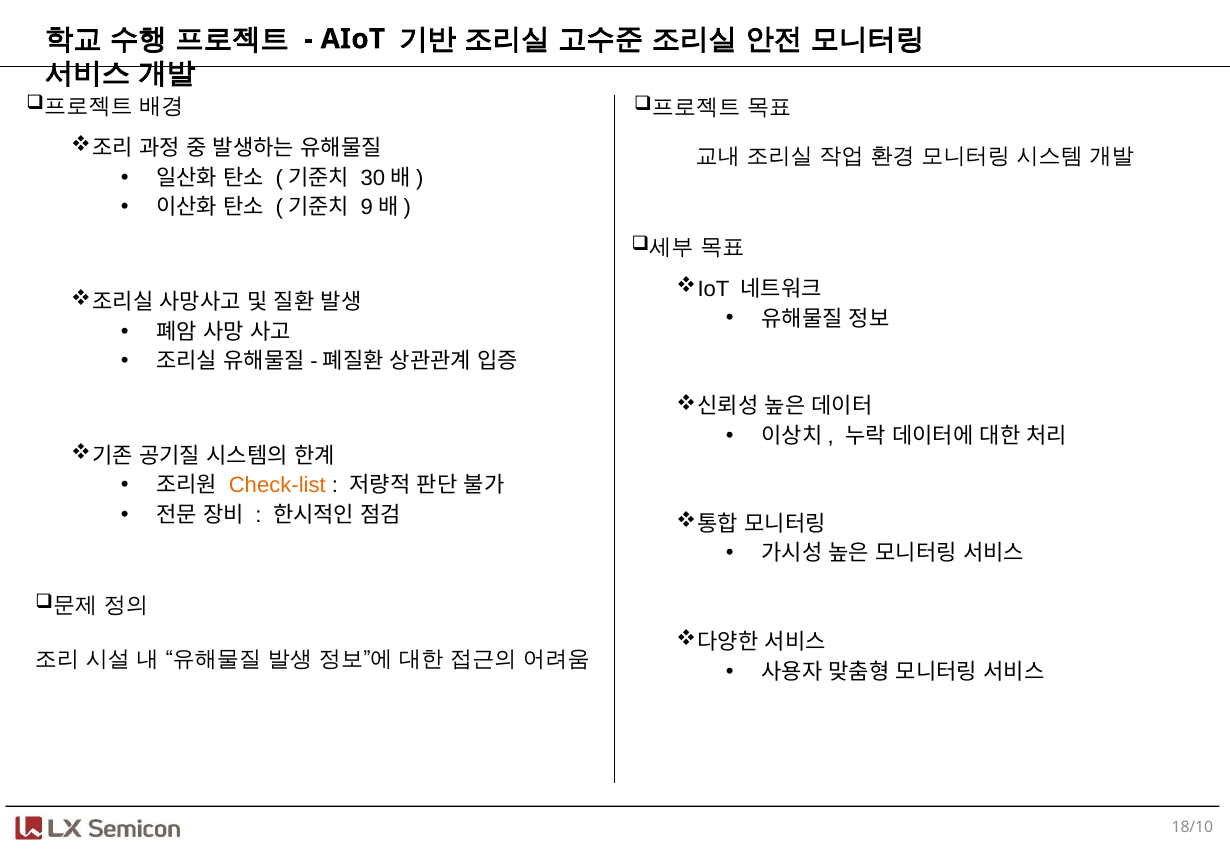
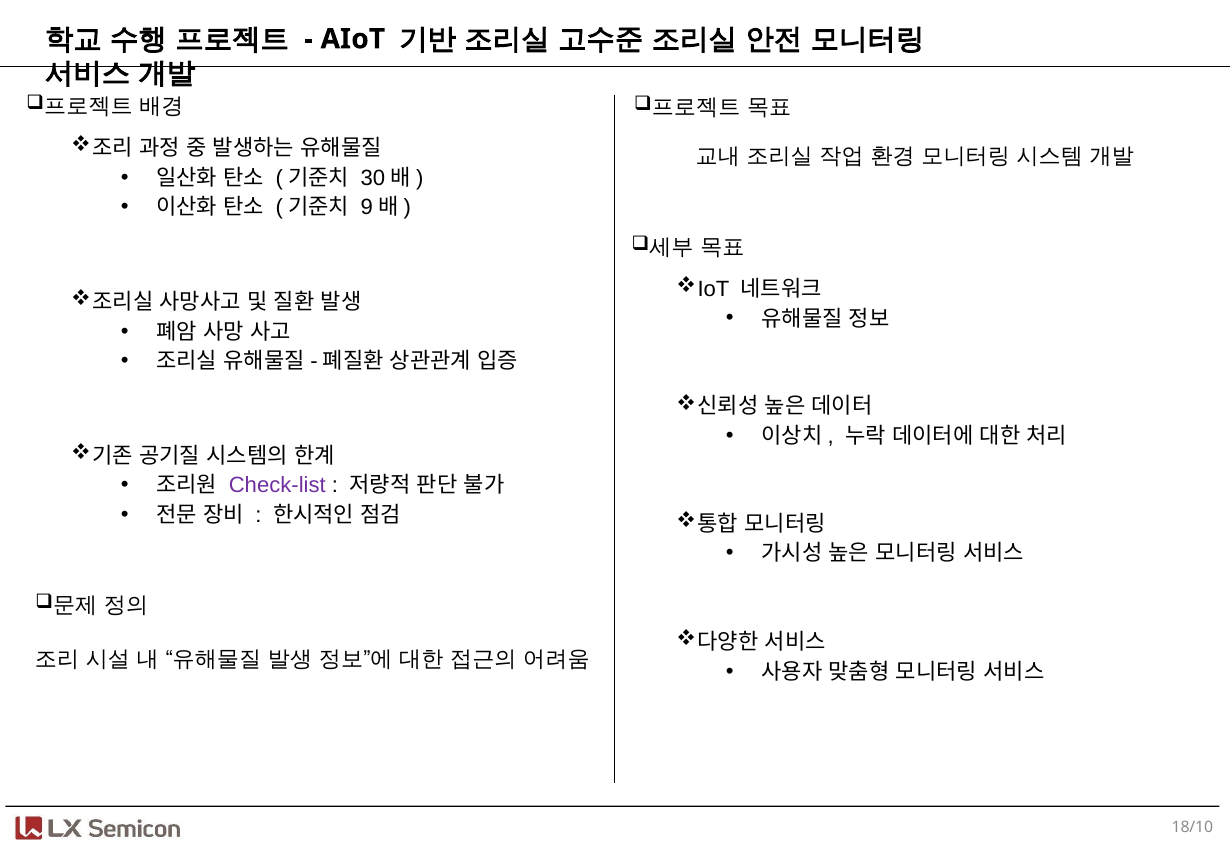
Check-list colour: orange -> purple (277, 486)
